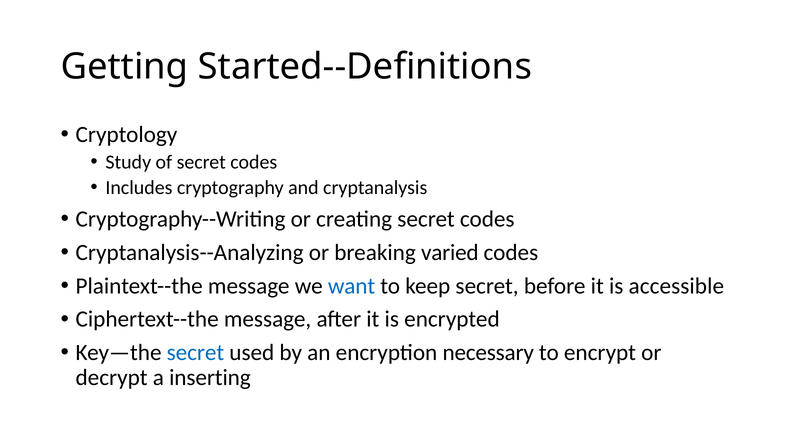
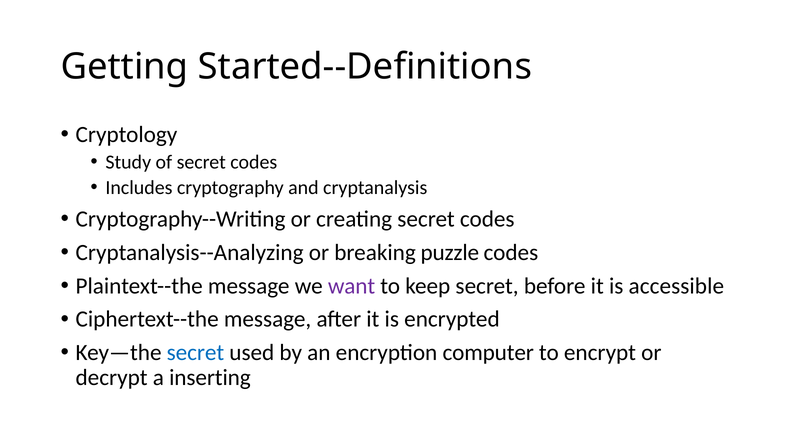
varied: varied -> puzzle (450, 252)
want colour: blue -> purple (352, 286)
necessary: necessary -> computer (488, 352)
